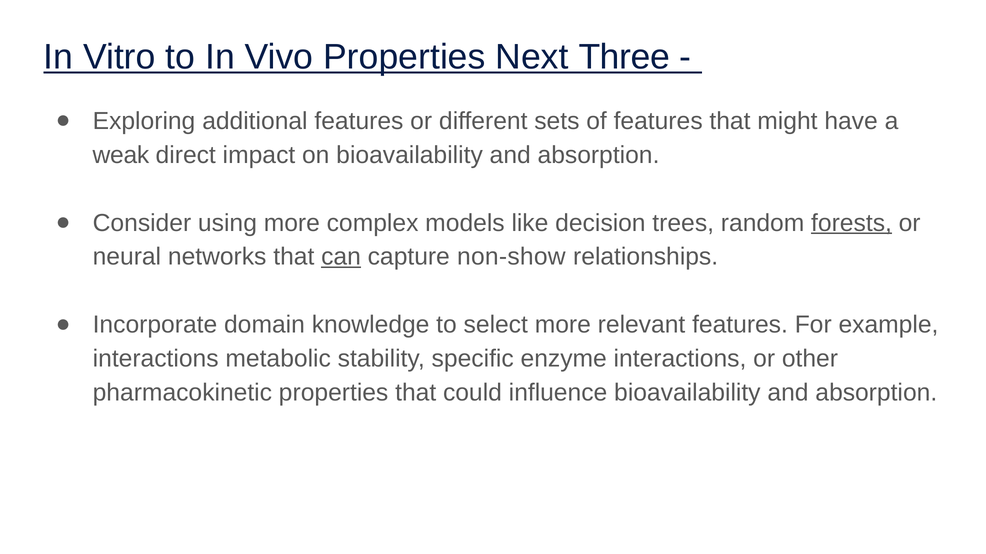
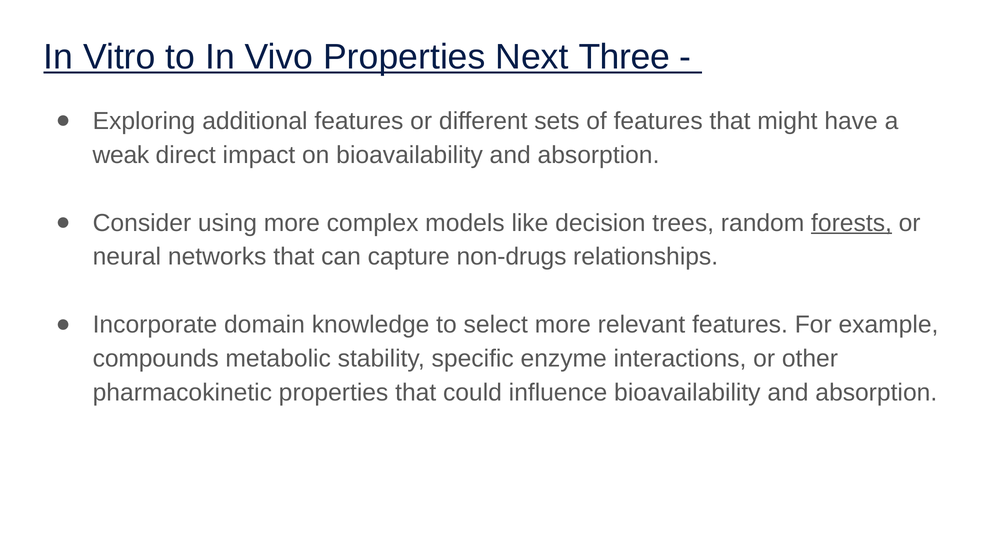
can underline: present -> none (341, 257)
non-show: non-show -> non-drugs (512, 257)
interactions: interactions -> compounds (156, 359)
